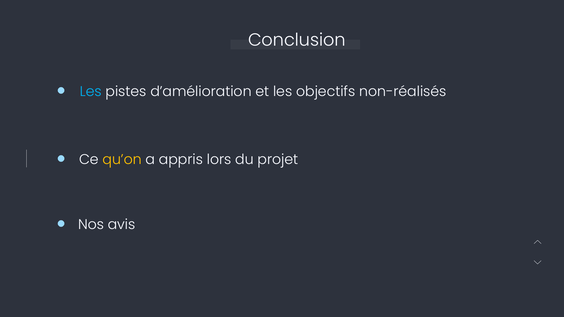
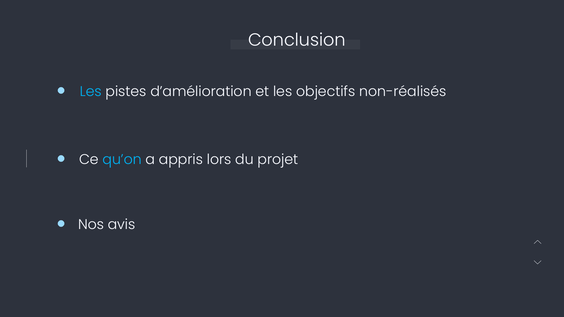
qu’on colour: yellow -> light blue (122, 160)
